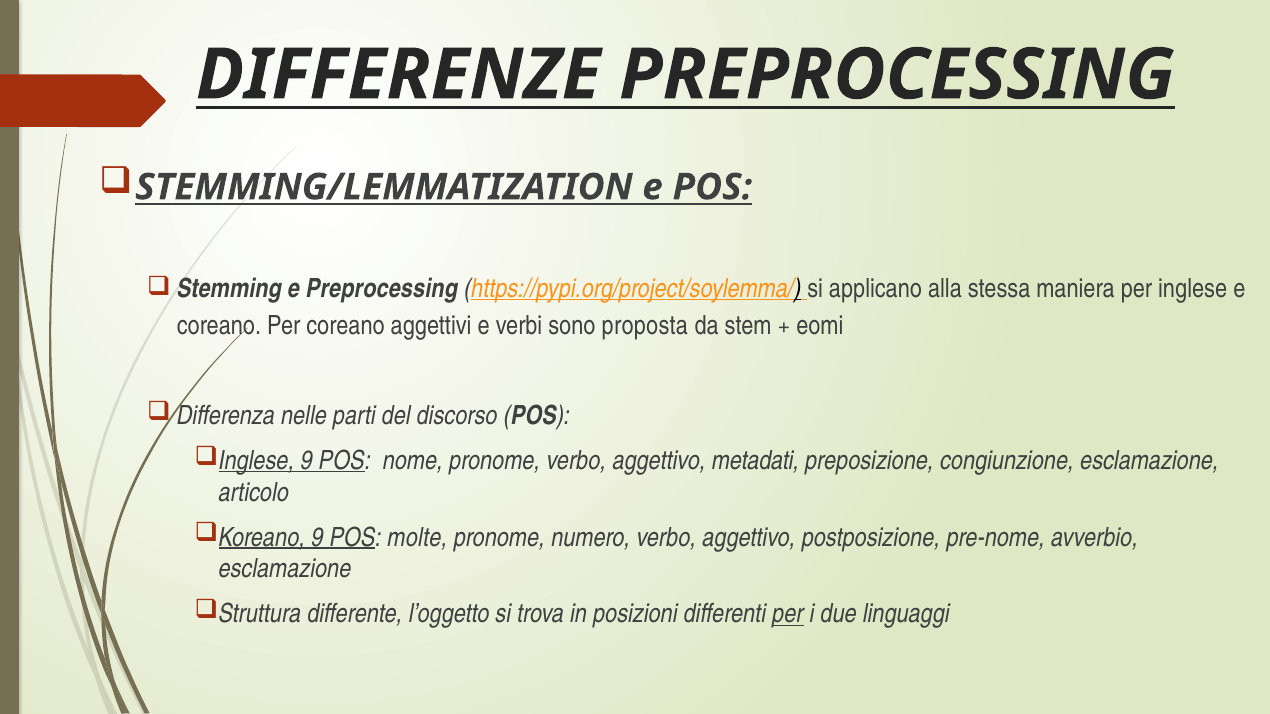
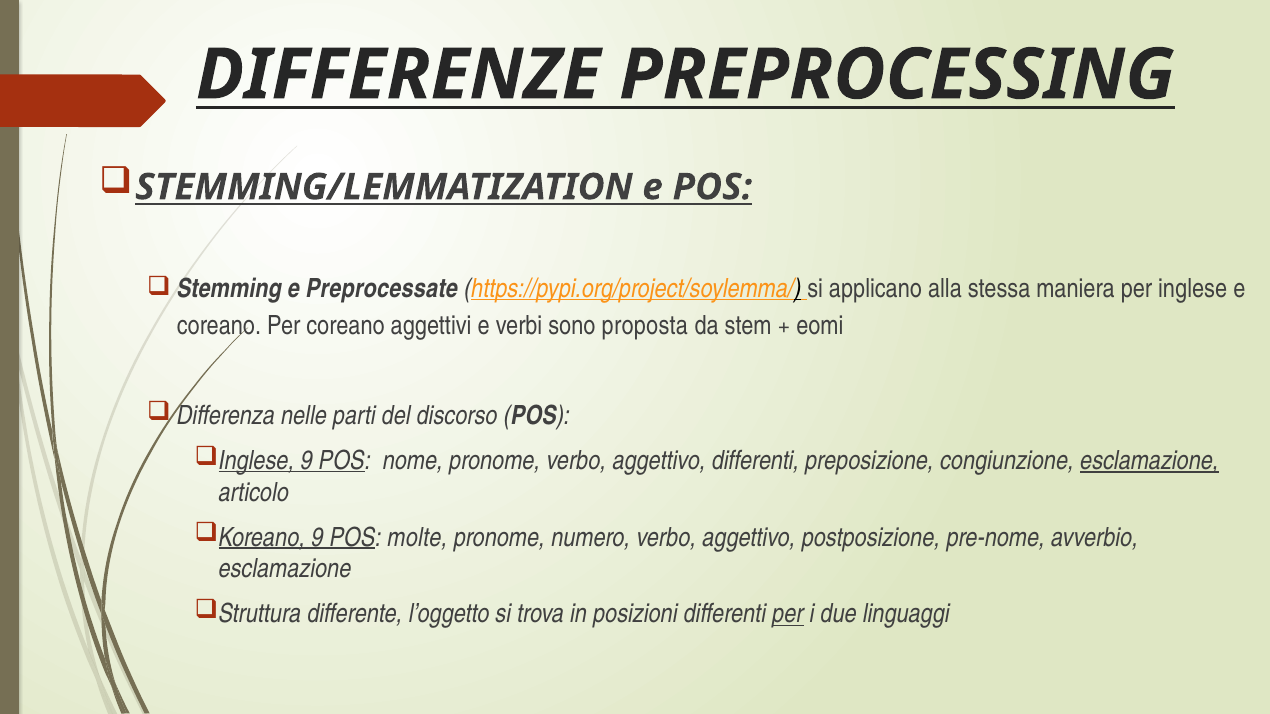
e Preprocessing: Preprocessing -> Preprocessate (382, 289)
aggettivo metadati: metadati -> differenti (756, 461)
esclamazione underline: none -> present (1150, 461)
